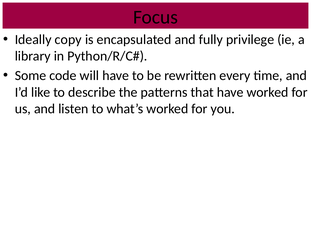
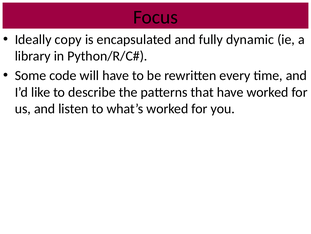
privilege: privilege -> dynamic (250, 39)
